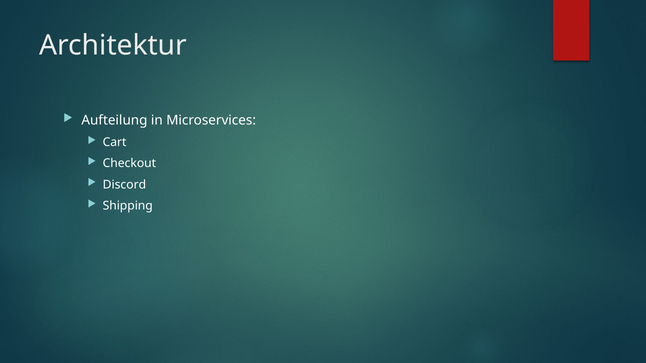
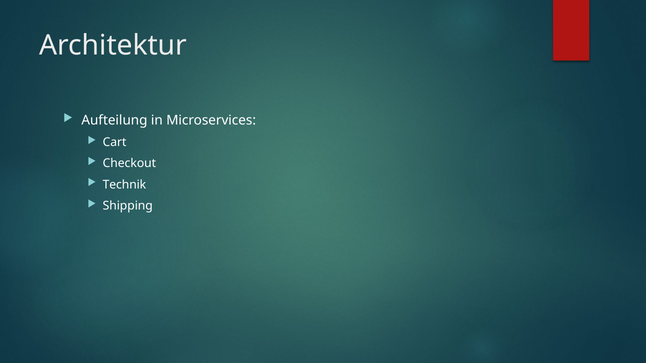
Discord: Discord -> Technik (124, 185)
